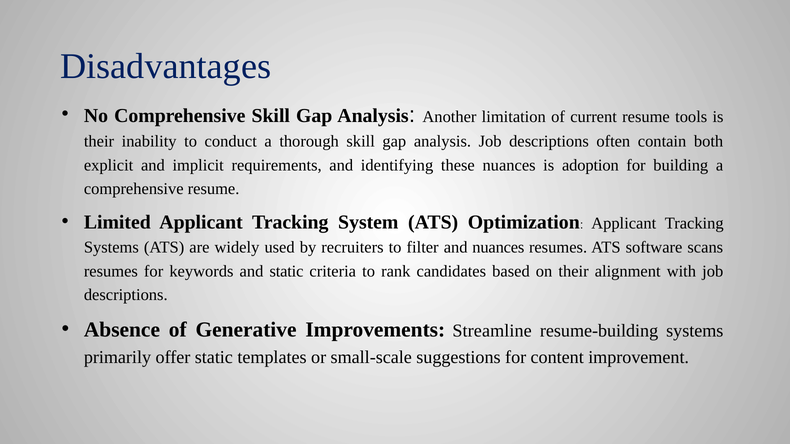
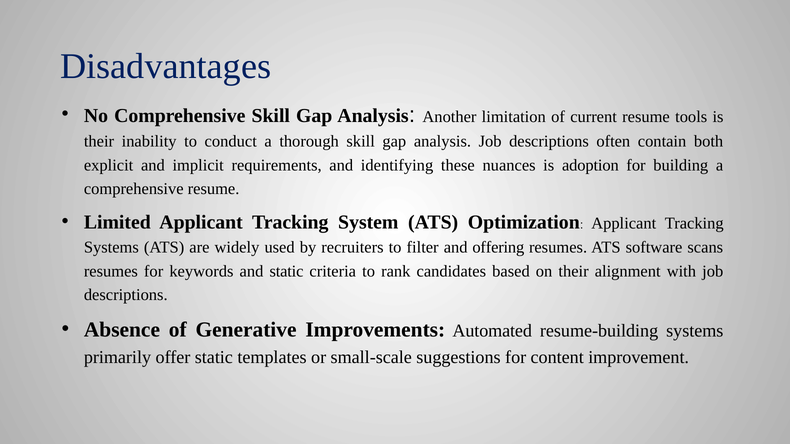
and nuances: nuances -> offering (498, 248)
Streamline: Streamline -> Automated (492, 331)
